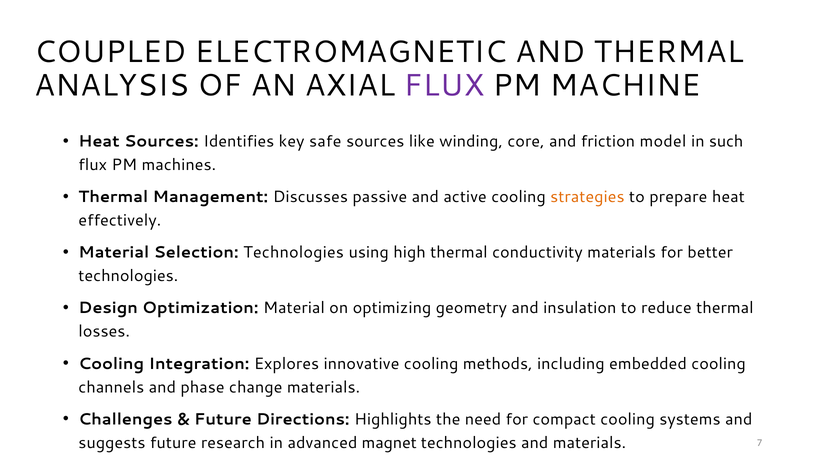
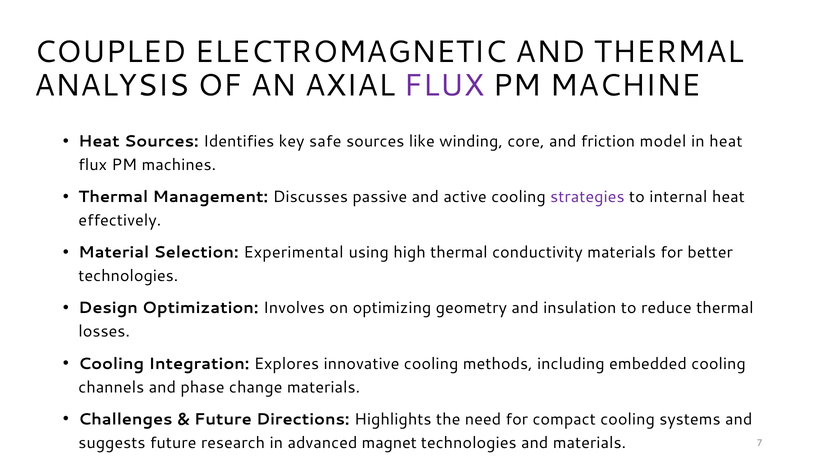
in such: such -> heat (726, 141)
strategies colour: orange -> purple (587, 197)
prepare: prepare -> internal (678, 197)
Selection Technologies: Technologies -> Experimental (294, 253)
Optimization Material: Material -> Involves (294, 308)
